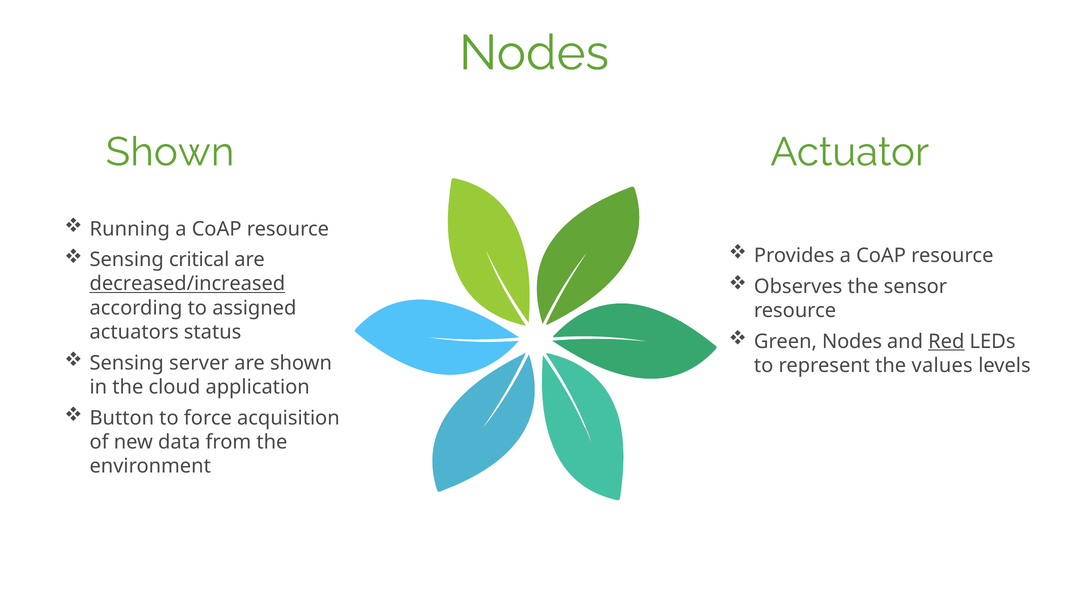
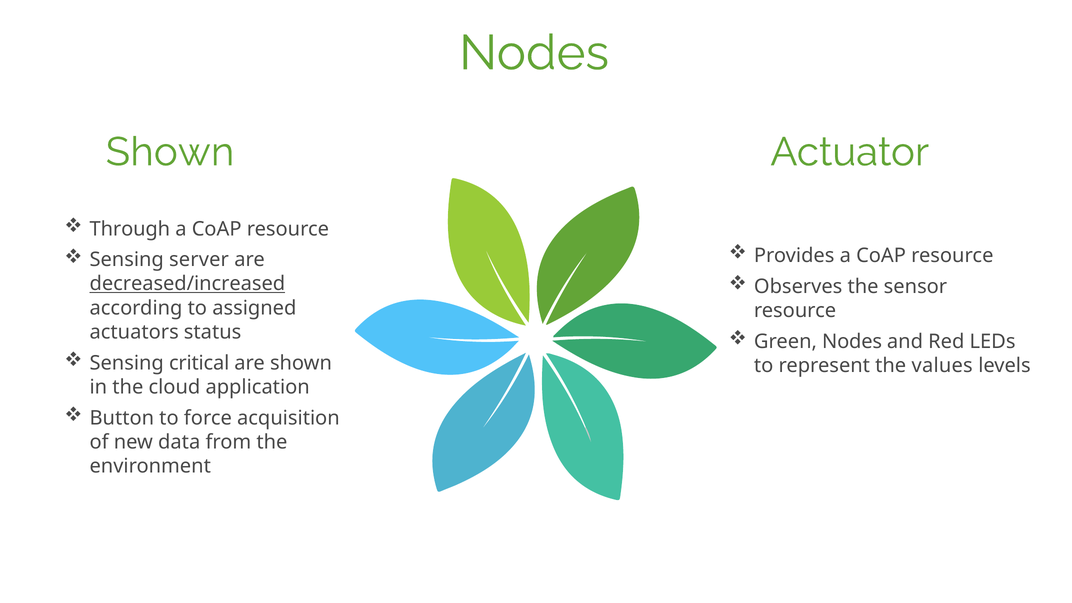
Running: Running -> Through (130, 229)
critical: critical -> server (199, 260)
Red underline: present -> none (946, 341)
server: server -> critical (199, 363)
